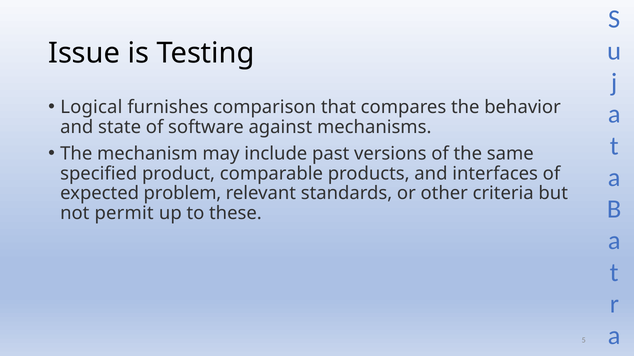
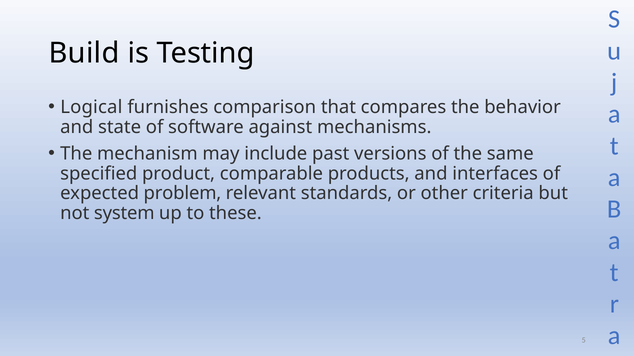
Issue: Issue -> Build (84, 53)
permit: permit -> system (124, 214)
